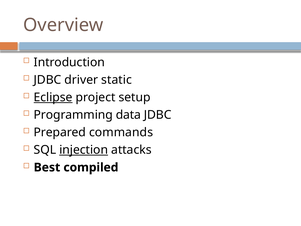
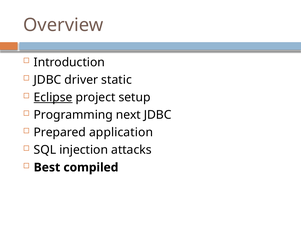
data: data -> next (128, 115)
commands: commands -> application (121, 132)
injection underline: present -> none (84, 150)
